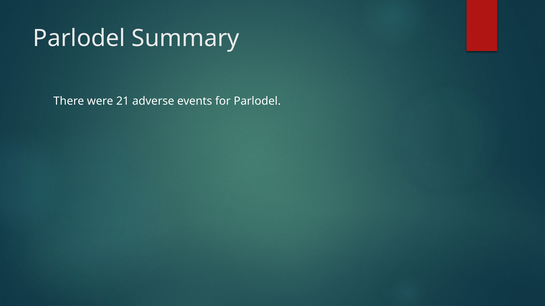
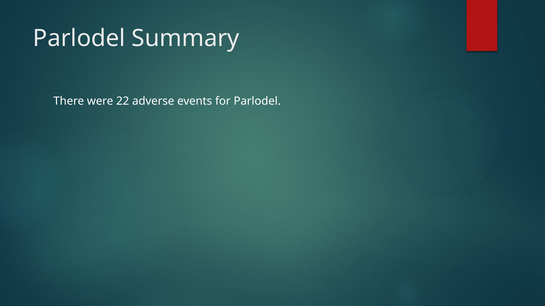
21: 21 -> 22 (123, 101)
